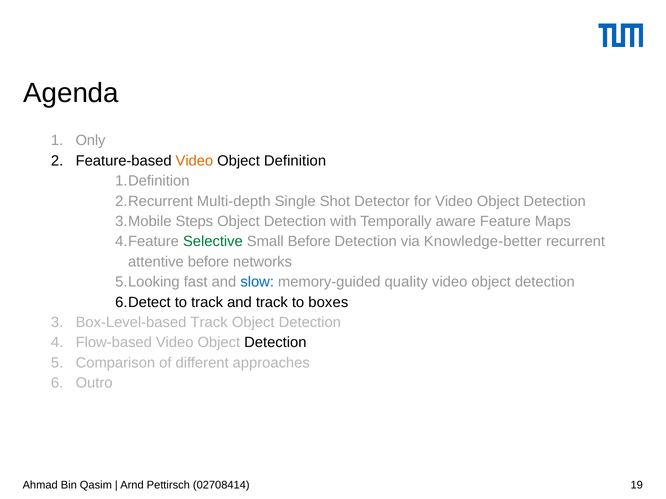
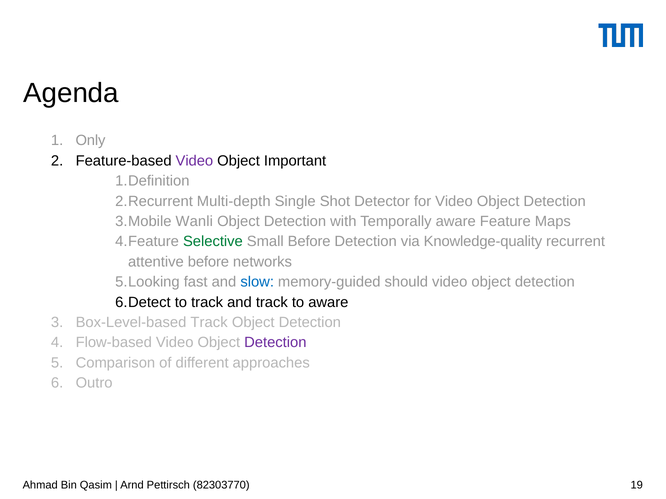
Video colour: orange -> purple (194, 161)
Definition: Definition -> Important (295, 161)
Steps: Steps -> Wanli (194, 222)
Knowledge-better: Knowledge-better -> Knowledge-quality (483, 242)
quality: quality -> should (406, 282)
to boxes: boxes -> aware (328, 302)
Detection colour: black -> purple (275, 343)
02708414: 02708414 -> 82303770 (221, 486)
